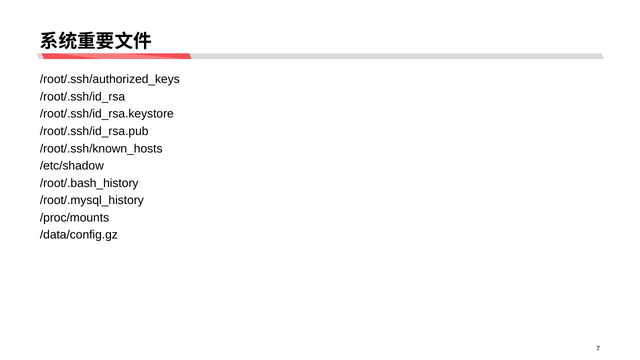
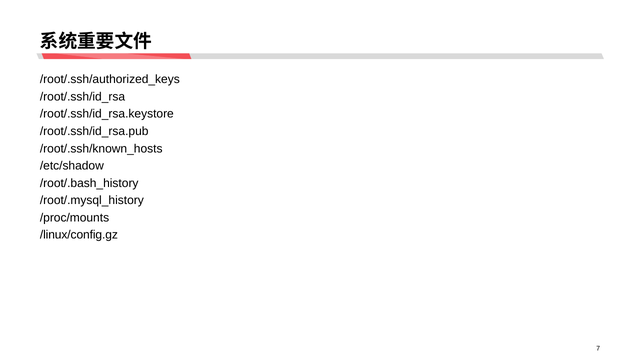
/data/config.gz: /data/config.gz -> /linux/config.gz (79, 235)
